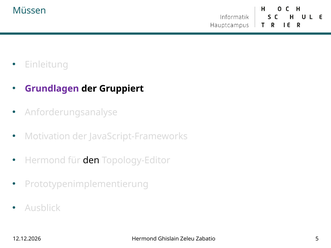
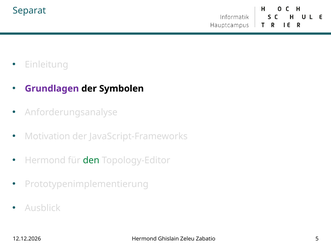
Müssen: Müssen -> Separat (29, 11)
Gruppiert: Gruppiert -> Symbolen (121, 89)
den colour: black -> green (91, 160)
